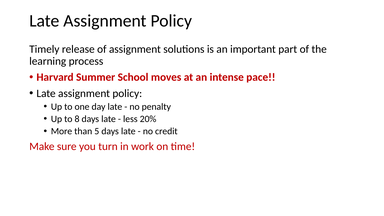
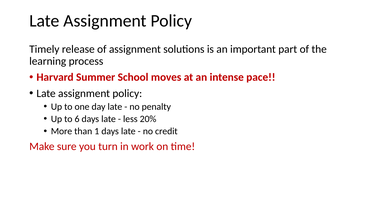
8: 8 -> 6 (77, 119)
5: 5 -> 1 (97, 131)
